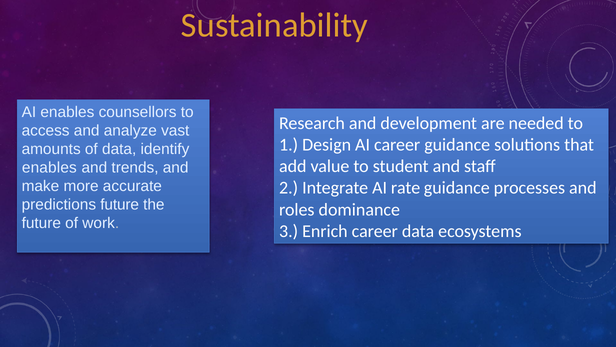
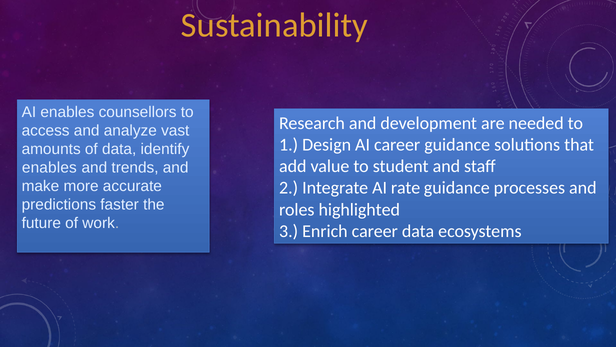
predictions future: future -> faster (120, 204)
dominance: dominance -> highlighted (359, 209)
